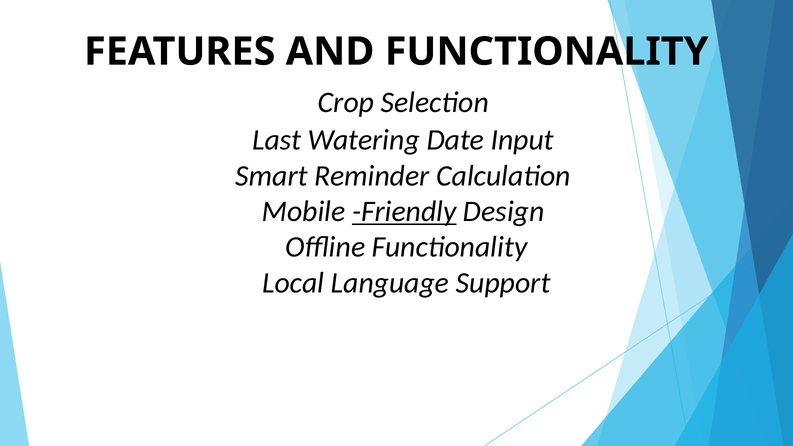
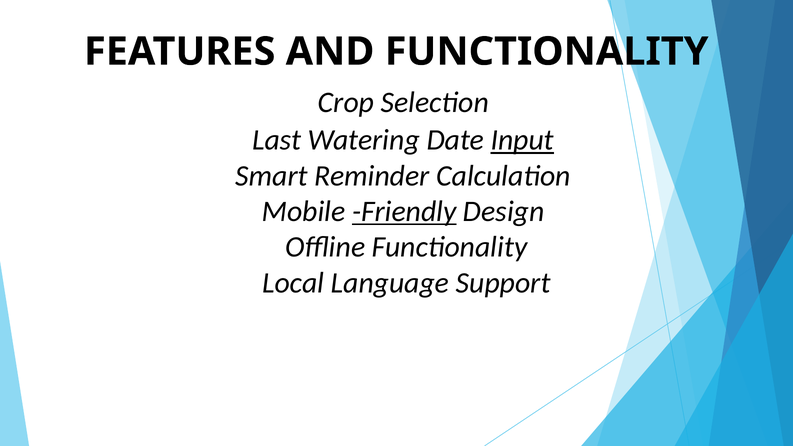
Input underline: none -> present (522, 140)
